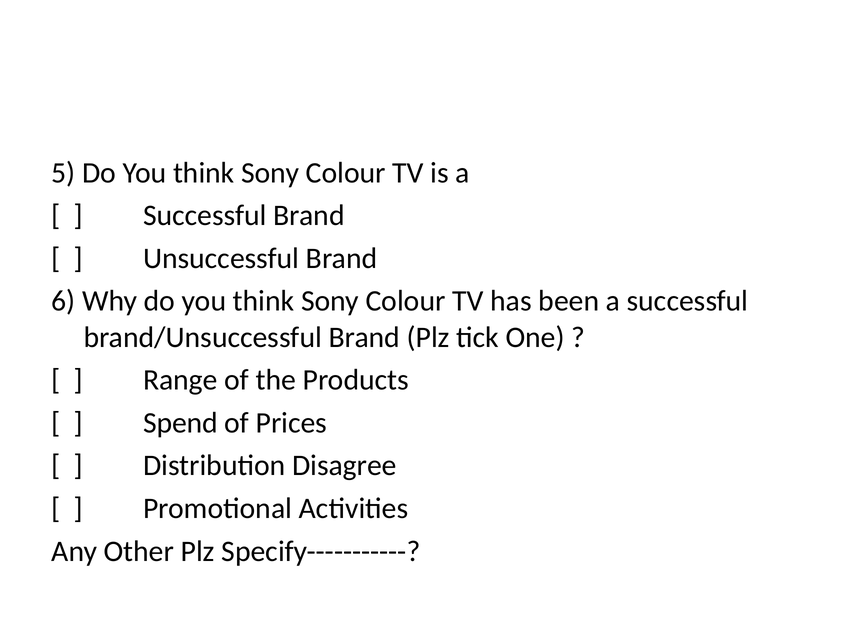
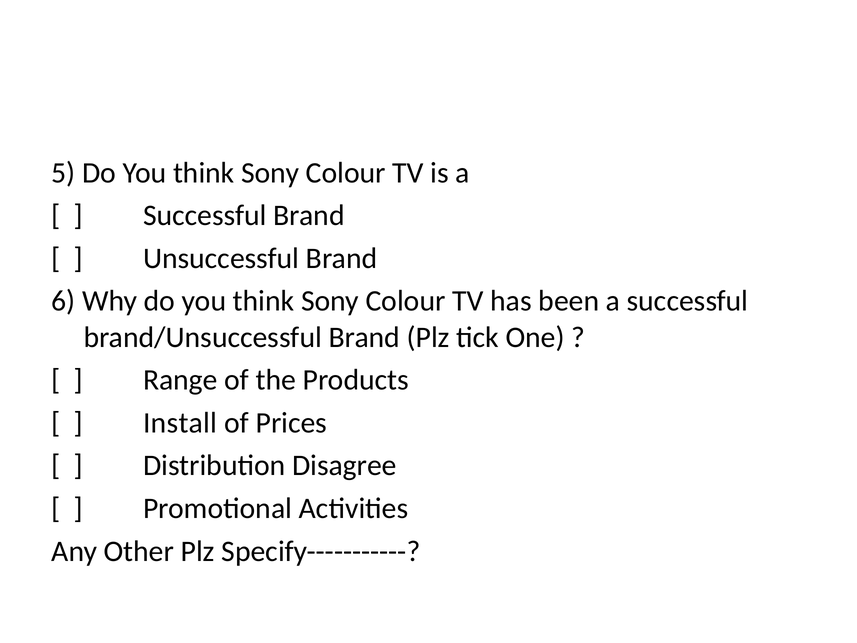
Spend: Spend -> Install (180, 423)
